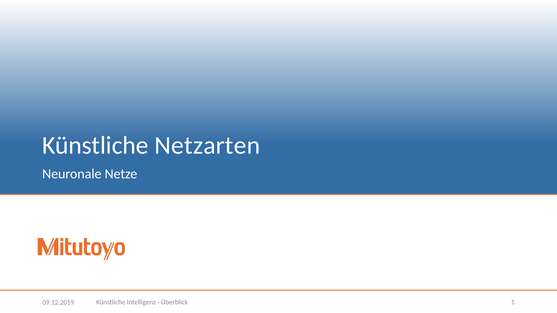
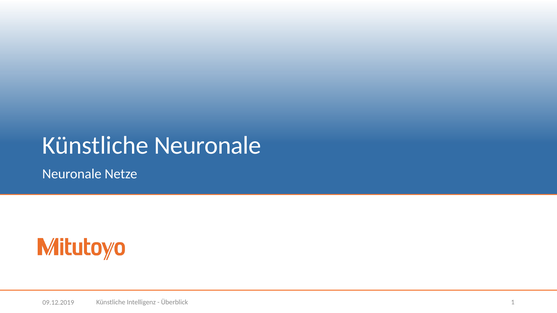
Künstliche Netzarten: Netzarten -> Neuronale (208, 145)
